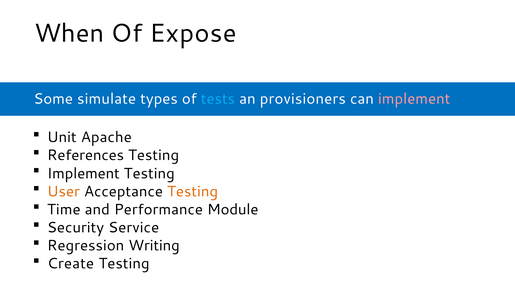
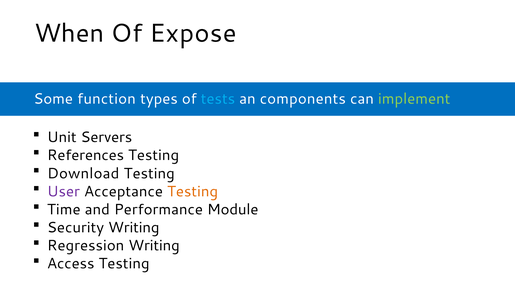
simulate: simulate -> function (107, 99)
provisioners: provisioners -> components (303, 99)
implement colour: pink -> light green (414, 99)
Apache: Apache -> Servers (106, 137)
Implement: Implement -> Download (83, 173)
User colour: orange -> purple (63, 191)
Security Service: Service -> Writing (134, 227)
Create: Create -> Access (71, 263)
